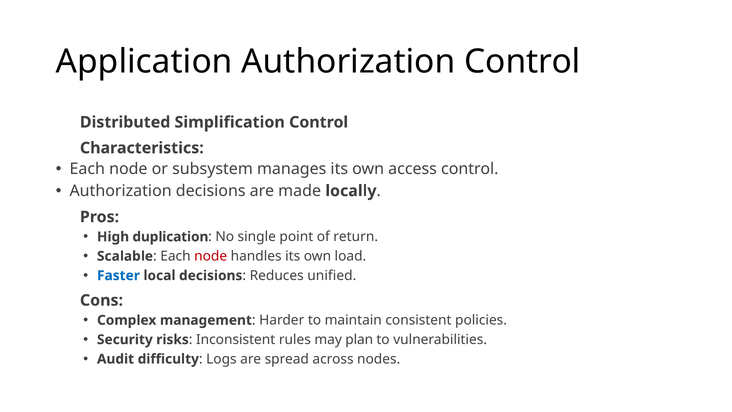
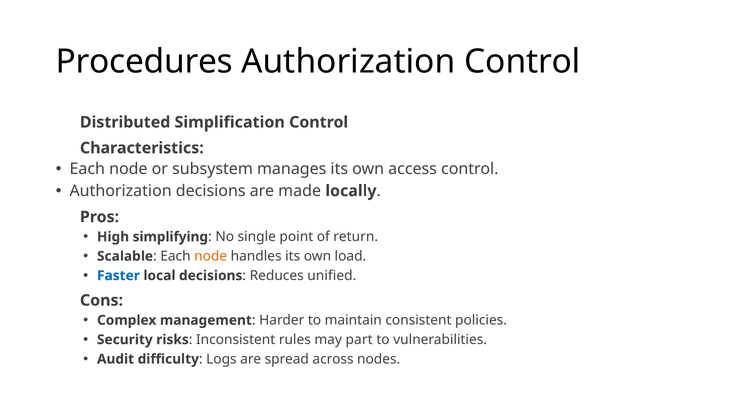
Application: Application -> Procedures (144, 61)
duplication: duplication -> simplifying (170, 237)
node colour: red -> orange (211, 256)
plan: plan -> part (359, 339)
